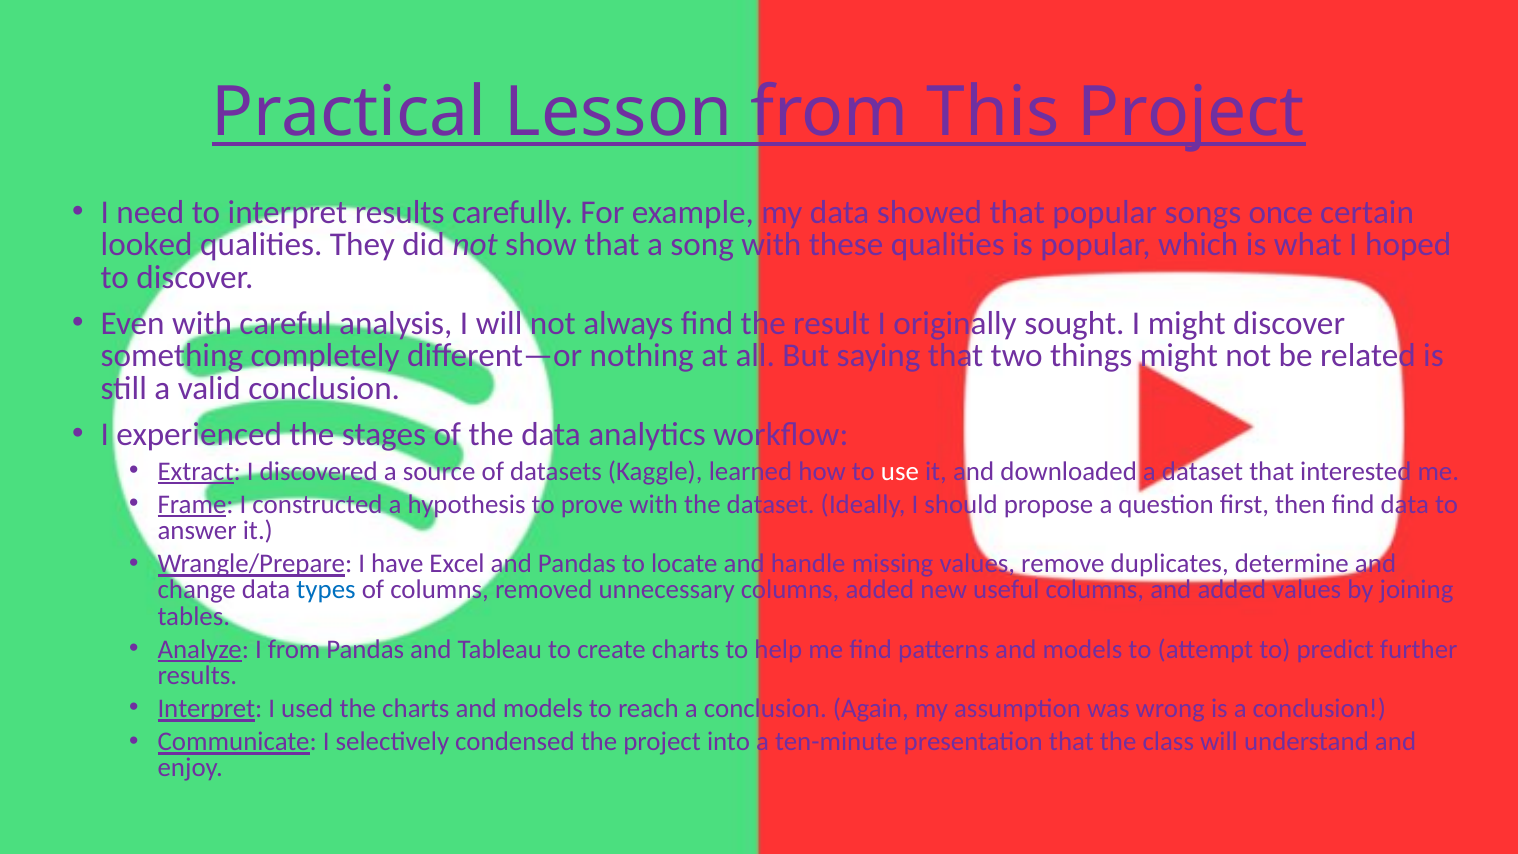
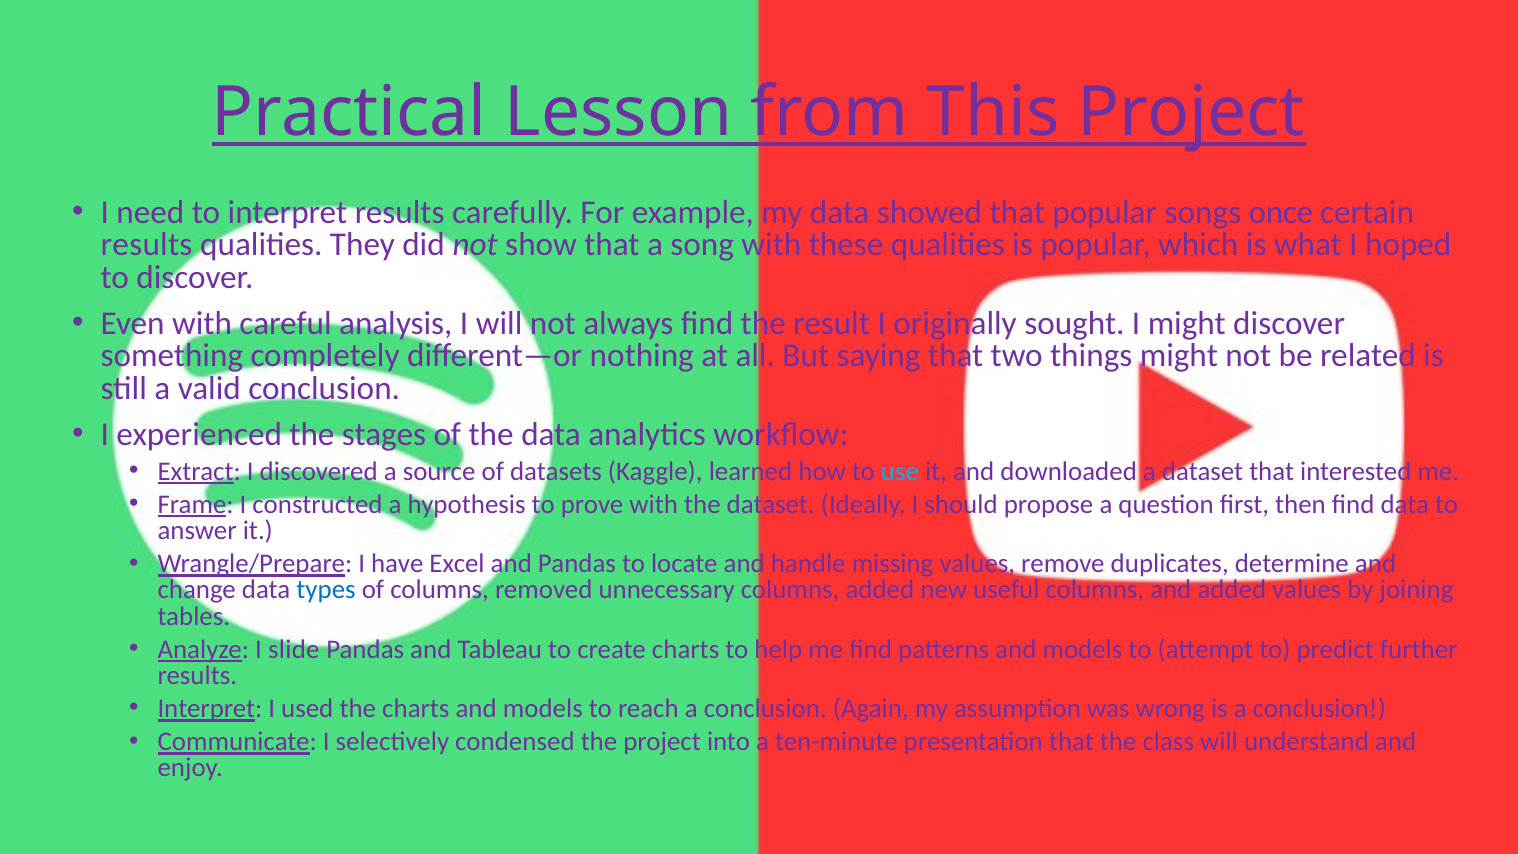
looked: looked -> results (147, 245)
use colour: white -> light blue (900, 471)
I from: from -> slide (294, 649)
